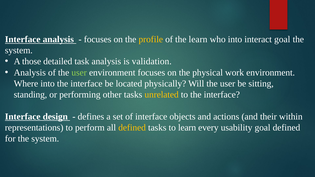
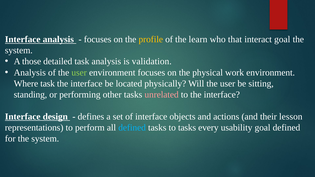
who into: into -> that (235, 39)
Where into: into -> task (48, 84)
unrelated colour: yellow -> pink (162, 95)
within: within -> lesson (291, 117)
defined colour: yellow -> light blue (132, 128)
to learn: learn -> tasks (187, 128)
